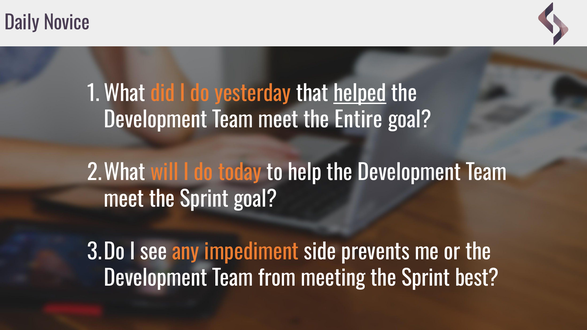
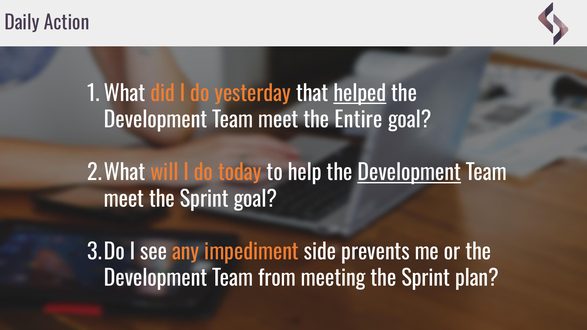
Novice: Novice -> Action (67, 23)
Development underline: none -> present (409, 173)
best: best -> plan (477, 279)
